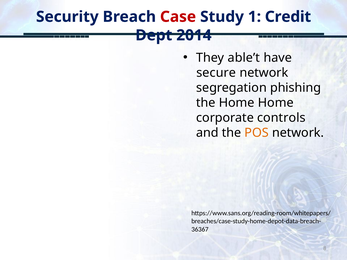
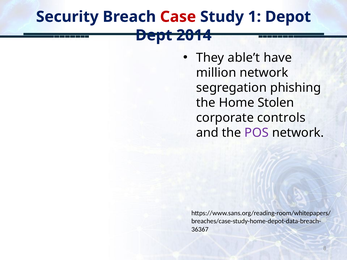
Credit: Credit -> Depot (288, 17)
secure: secure -> million (216, 73)
Home Home: Home -> Stolen (276, 103)
POS colour: orange -> purple (257, 133)
